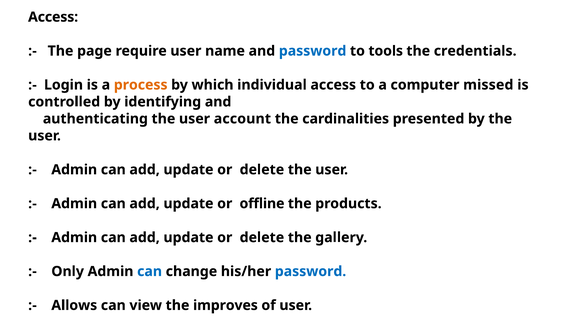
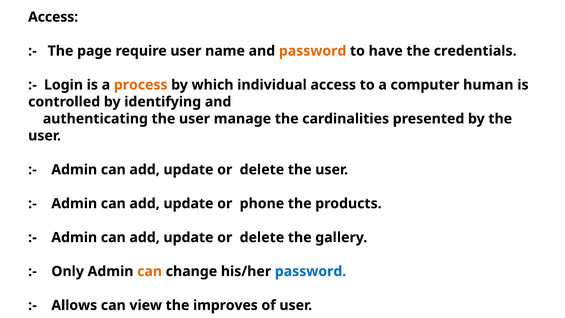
password colour: blue -> orange (313, 51)
tools: tools -> have (386, 51)
missed: missed -> human (488, 85)
account: account -> manage (242, 119)
offline: offline -> phone (262, 203)
can colour: blue -> orange (150, 271)
